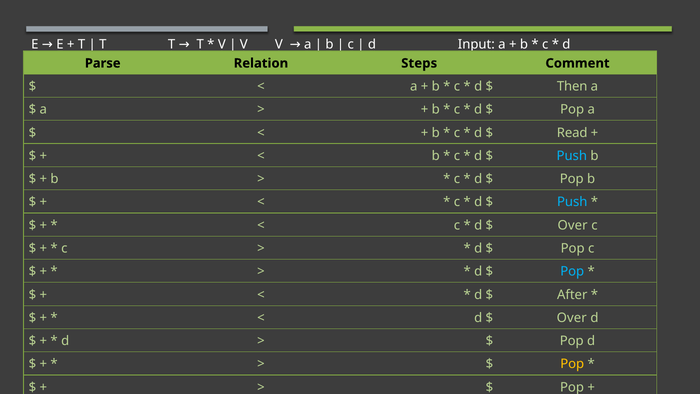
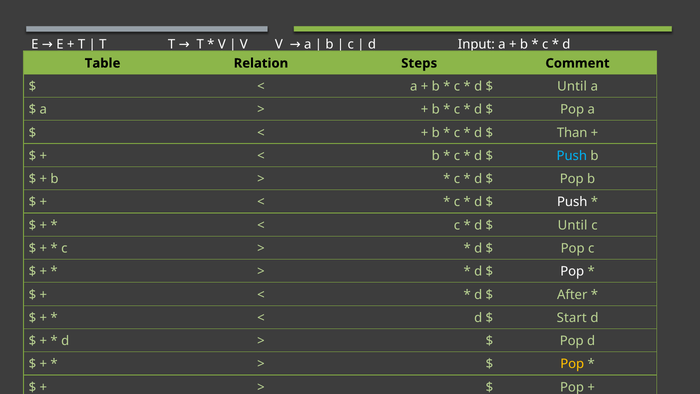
Parse: Parse -> Table (103, 63)
Then: Then -> Until (572, 86)
Read: Read -> Than (572, 133)
Push colour: light blue -> white (572, 202)
Over: Over -> Until (573, 225)
Pop colour: light blue -> white (572, 271)
Over: Over -> Start (572, 318)
